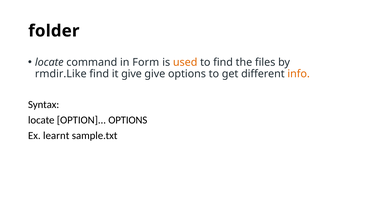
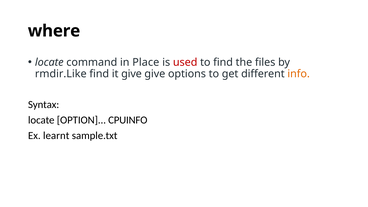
folder: folder -> where (54, 31)
Form: Form -> Place (146, 62)
used colour: orange -> red (185, 62)
OPTION OPTIONS: OPTIONS -> CPUINFO (128, 120)
